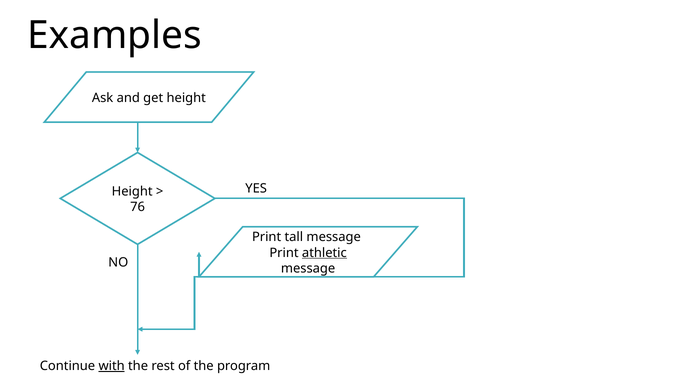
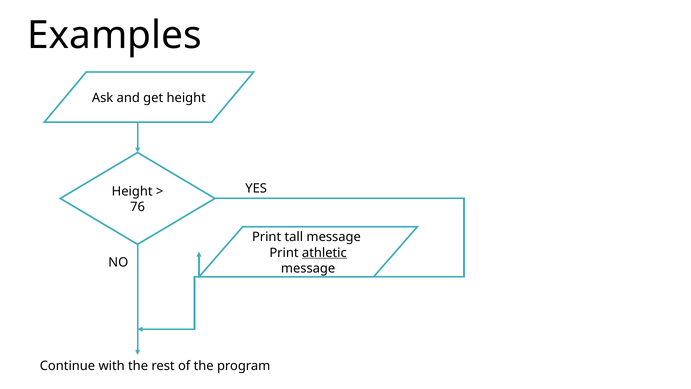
with underline: present -> none (112, 366)
